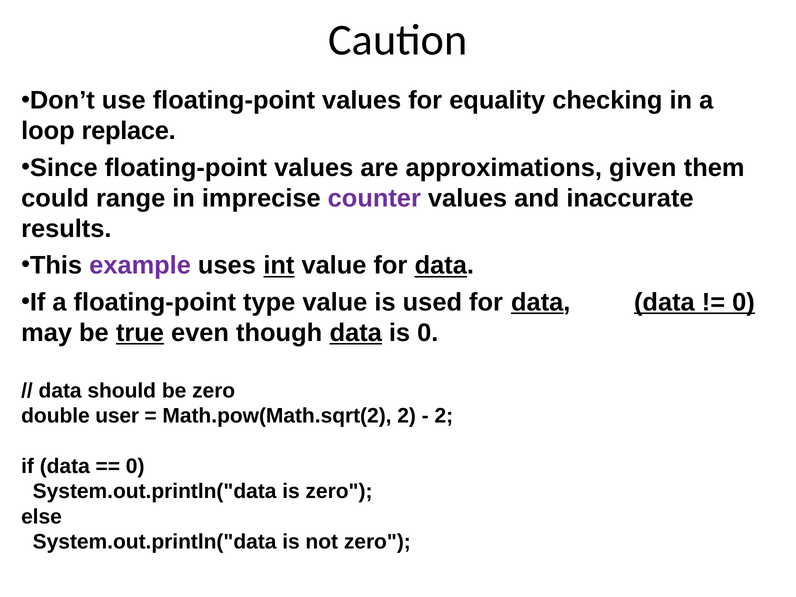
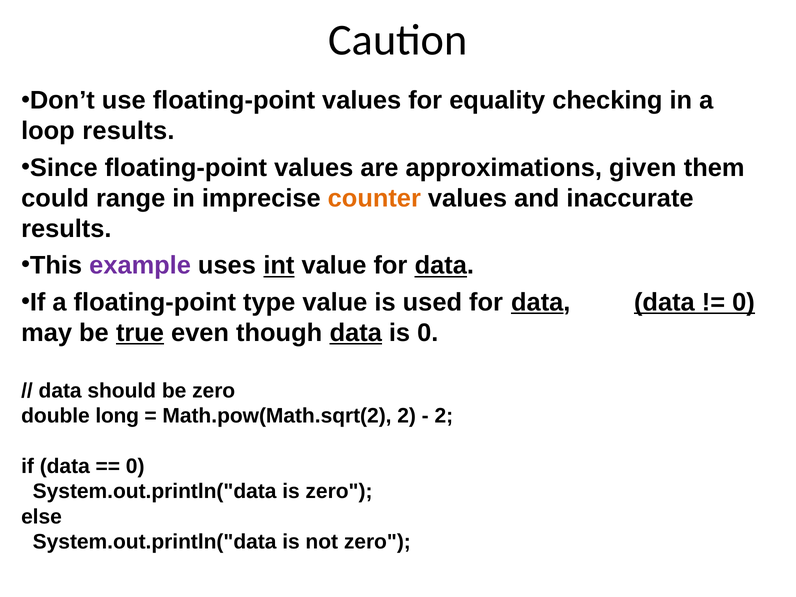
loop replace: replace -> results (128, 131)
counter colour: purple -> orange (374, 198)
user: user -> long (117, 416)
